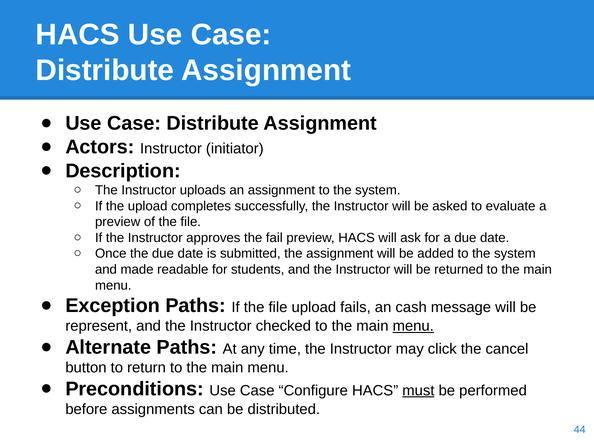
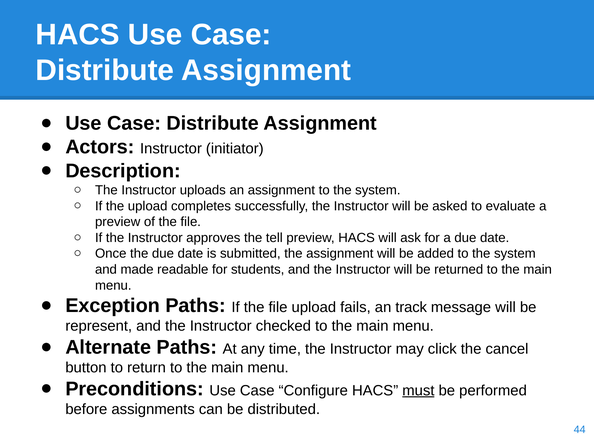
fail: fail -> tell (274, 238)
cash: cash -> track (411, 307)
menu underline: present -> none (413, 326)
